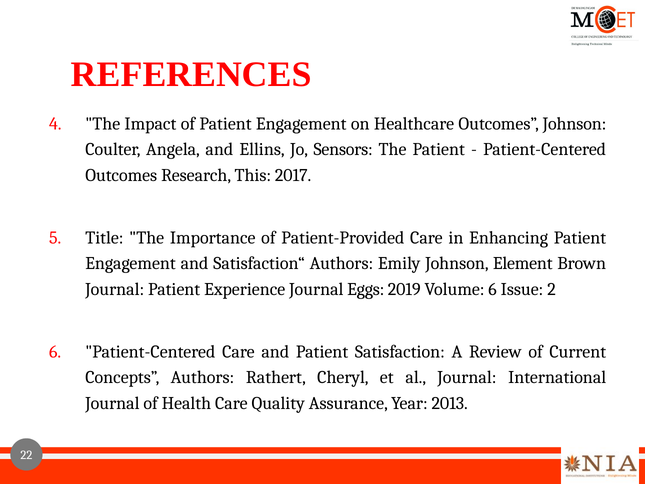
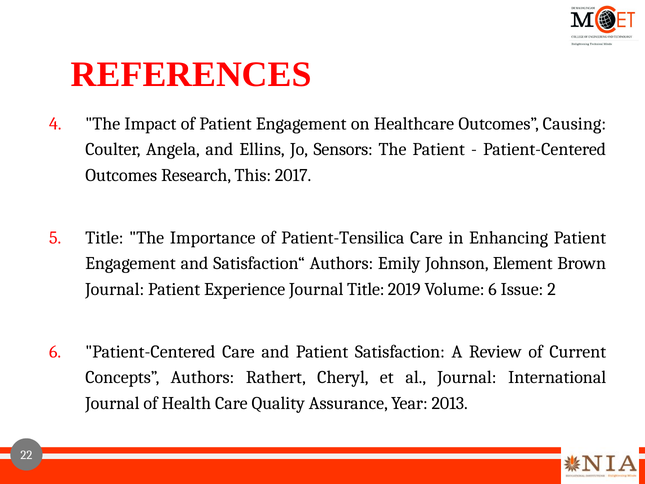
Outcomes Johnson: Johnson -> Causing (574, 124)
Patient-Provided: Patient-Provided -> Patient-Tensilica (343, 238)
Journal Eggs: Eggs -> Title (366, 289)
